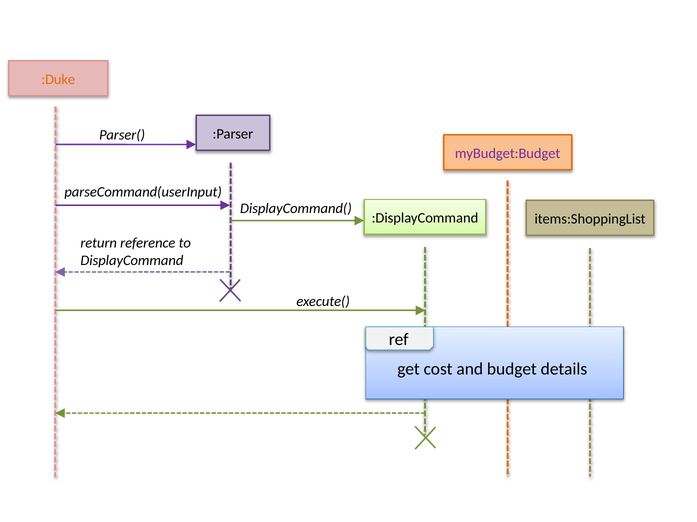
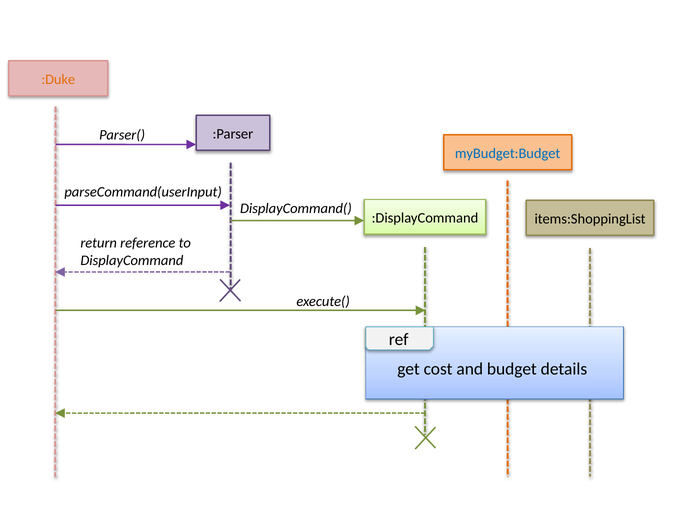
myBudget:Budget colour: purple -> blue (508, 154)
